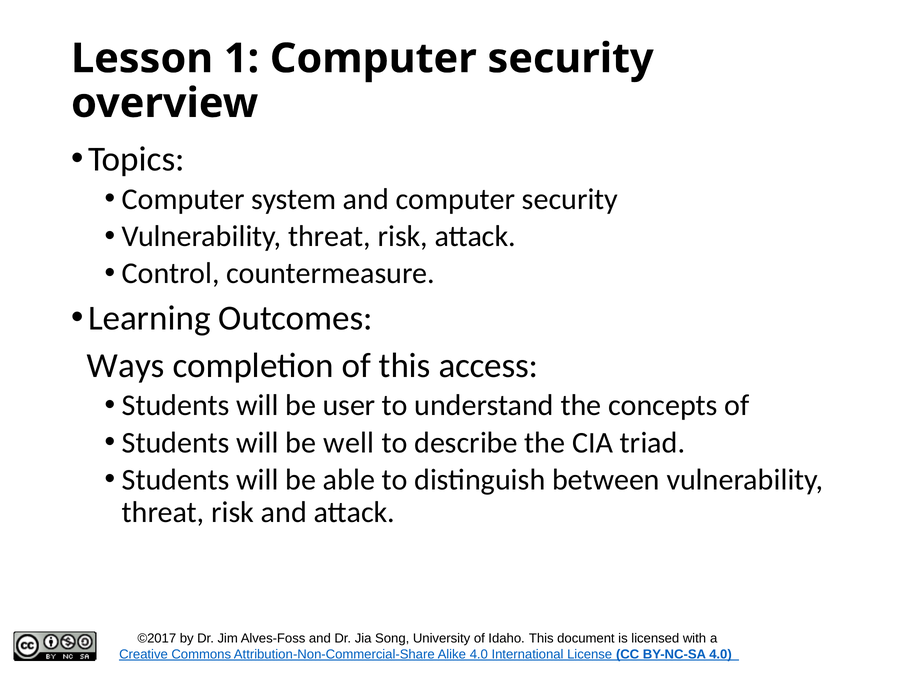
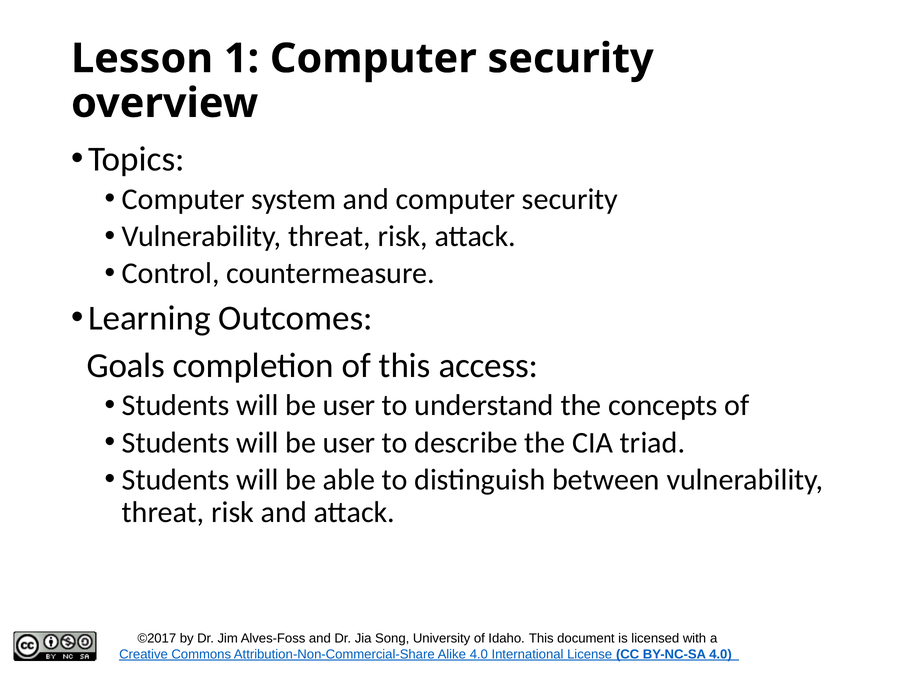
Ways: Ways -> Goals (126, 366)
well: well -> user (349, 443)
